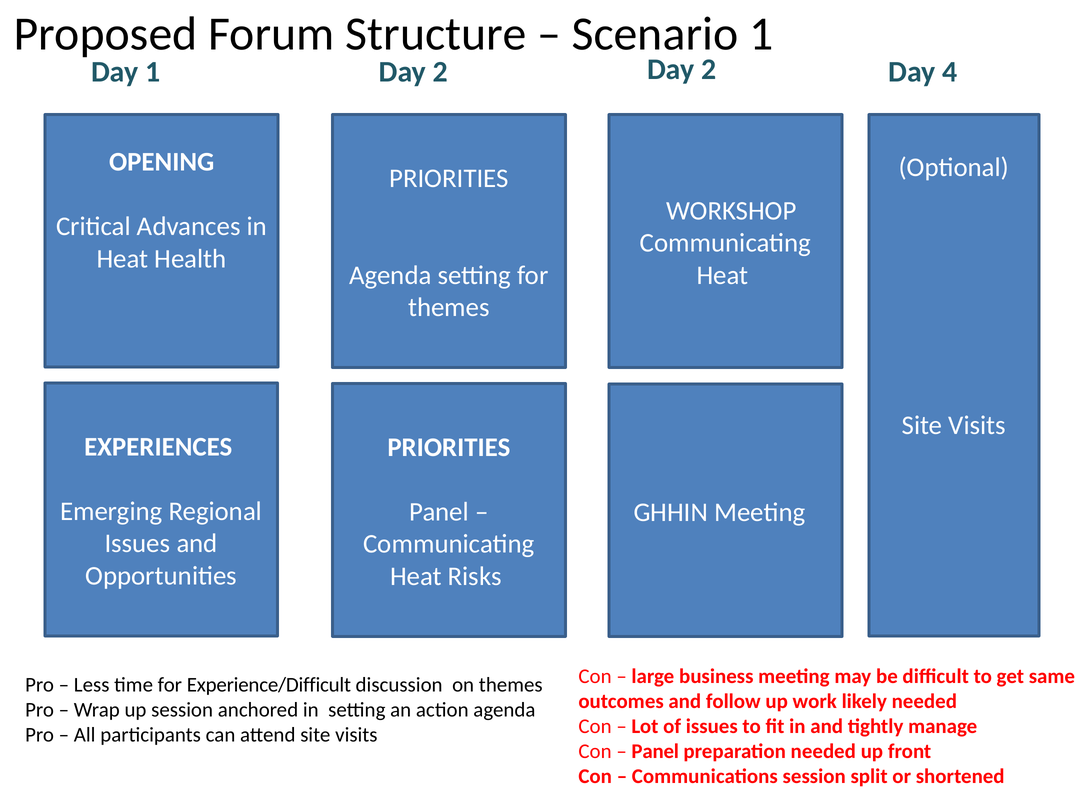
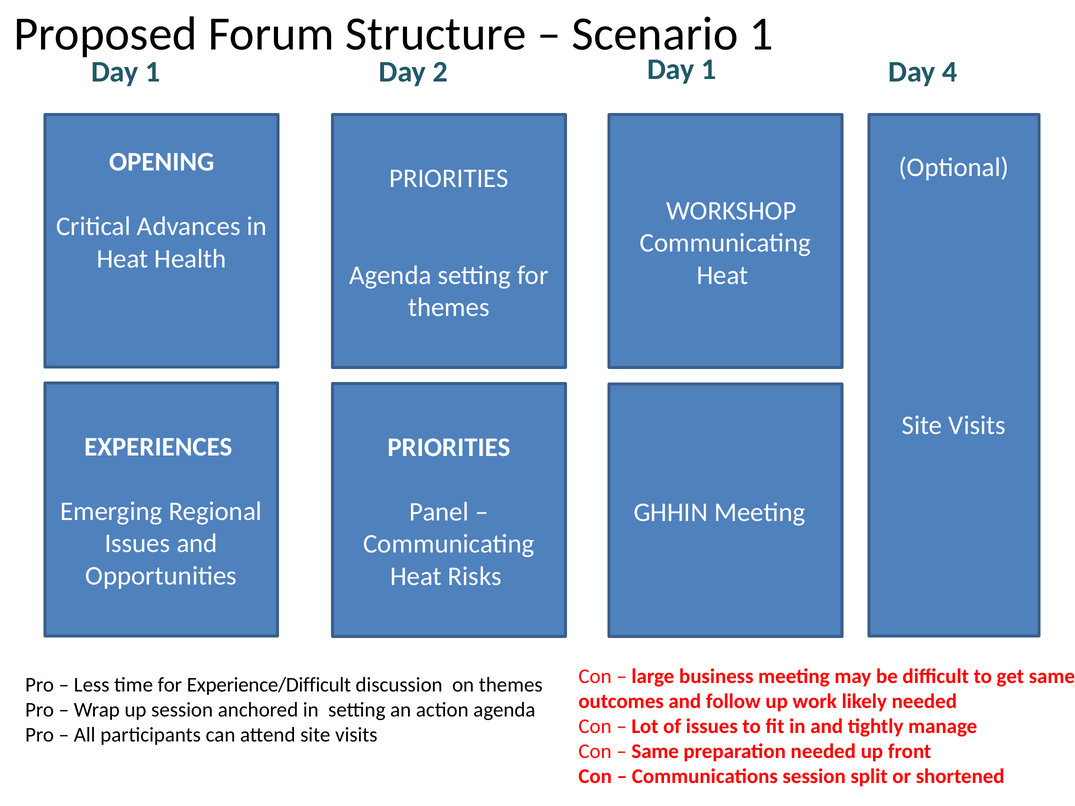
2: 2 -> 1 (709, 69)
Panel: Panel -> Same (655, 752)
